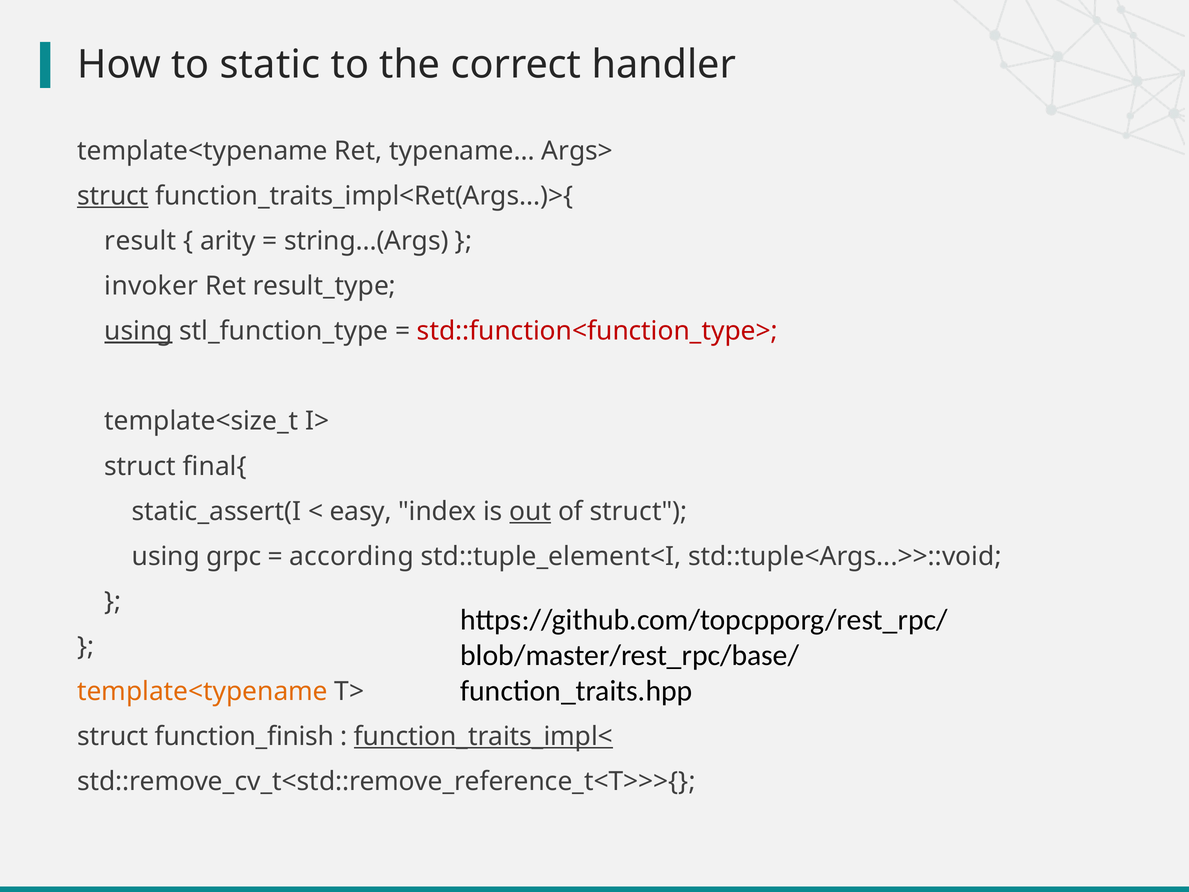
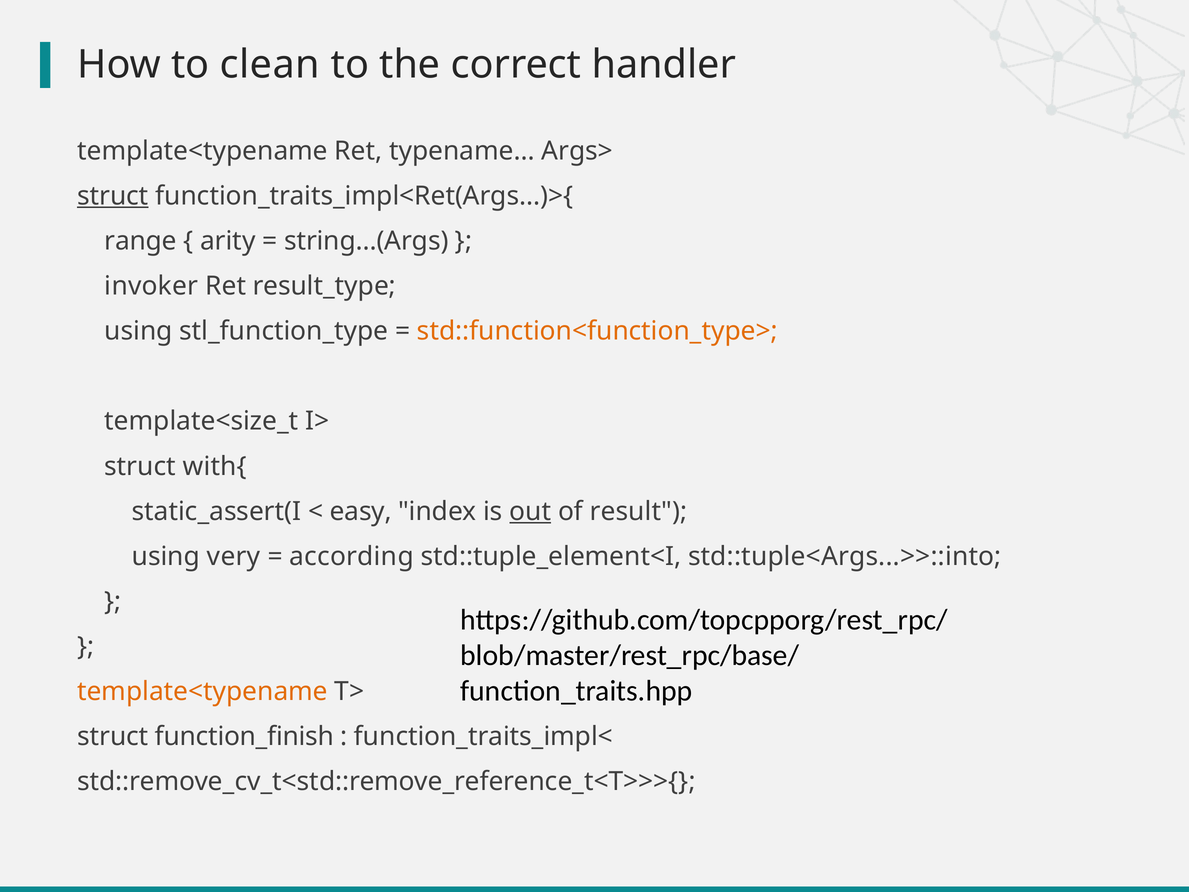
static: static -> clean (270, 65)
result: result -> range (141, 241)
using underline: present -> none (139, 331)
std::function<function_type> colour: red -> orange (597, 331)
final{: final{ -> with{ (215, 466)
of struct: struct -> result (639, 511)
grpc: grpc -> very (234, 556)
std::tuple<Args...>>::void: std::tuple<Args...>>::void -> std::tuple<Args...>>::into (845, 556)
function_traits_impl< underline: present -> none (483, 736)
